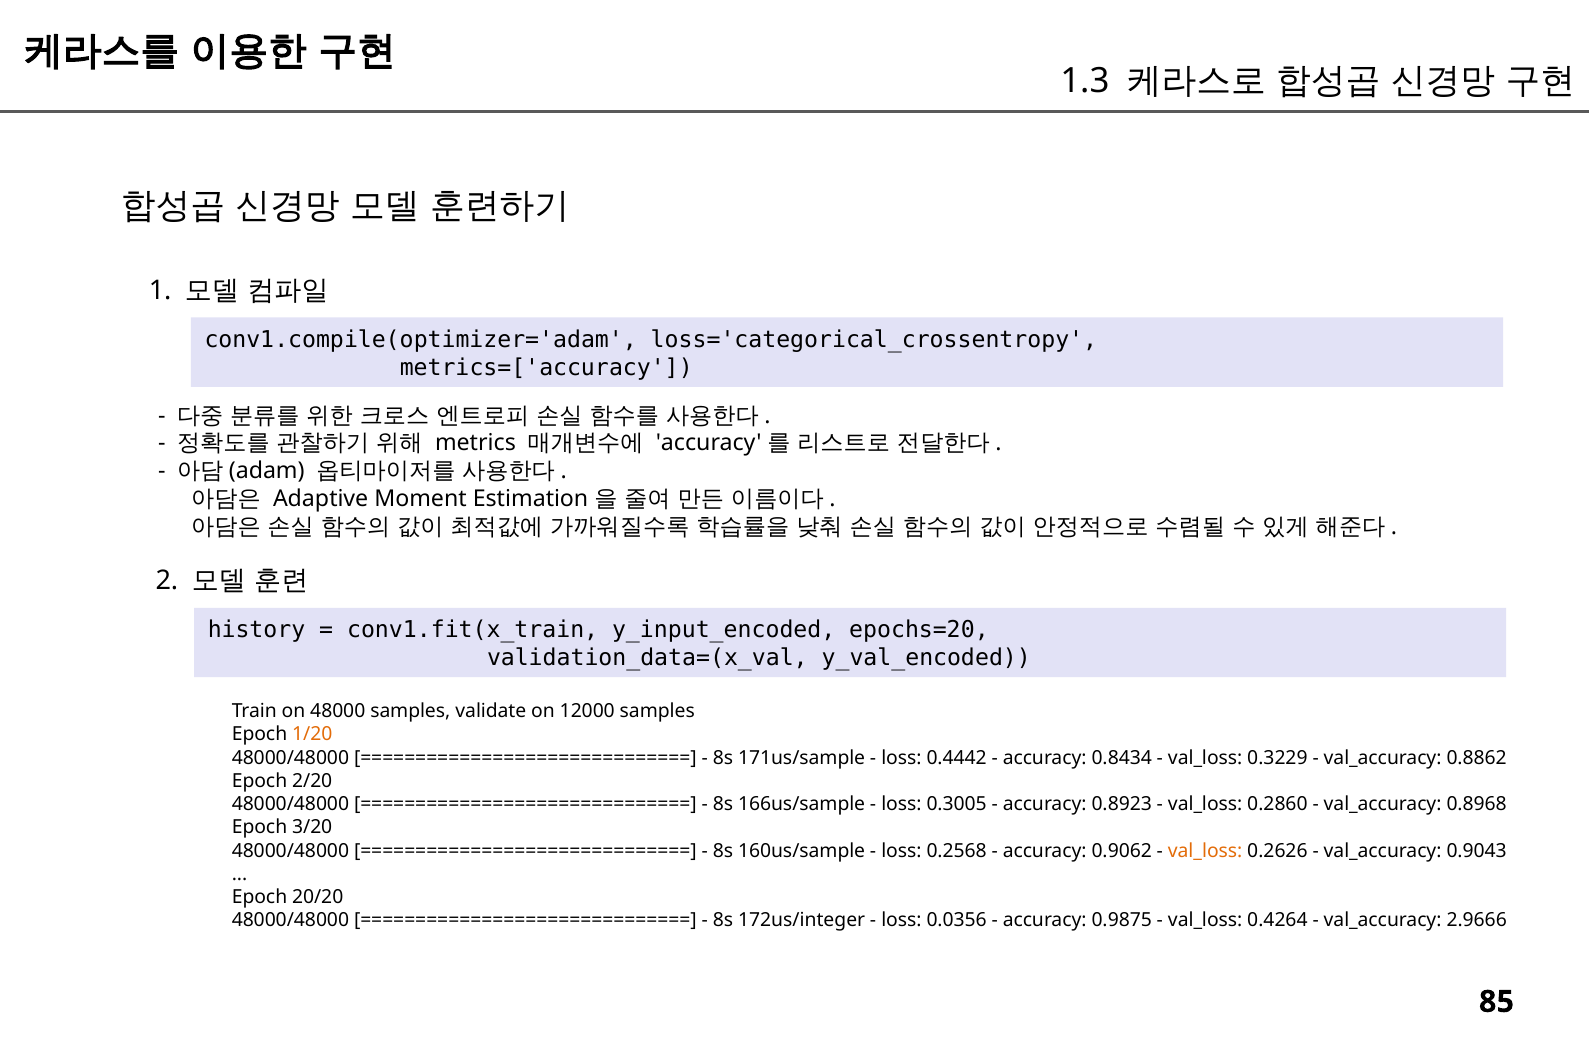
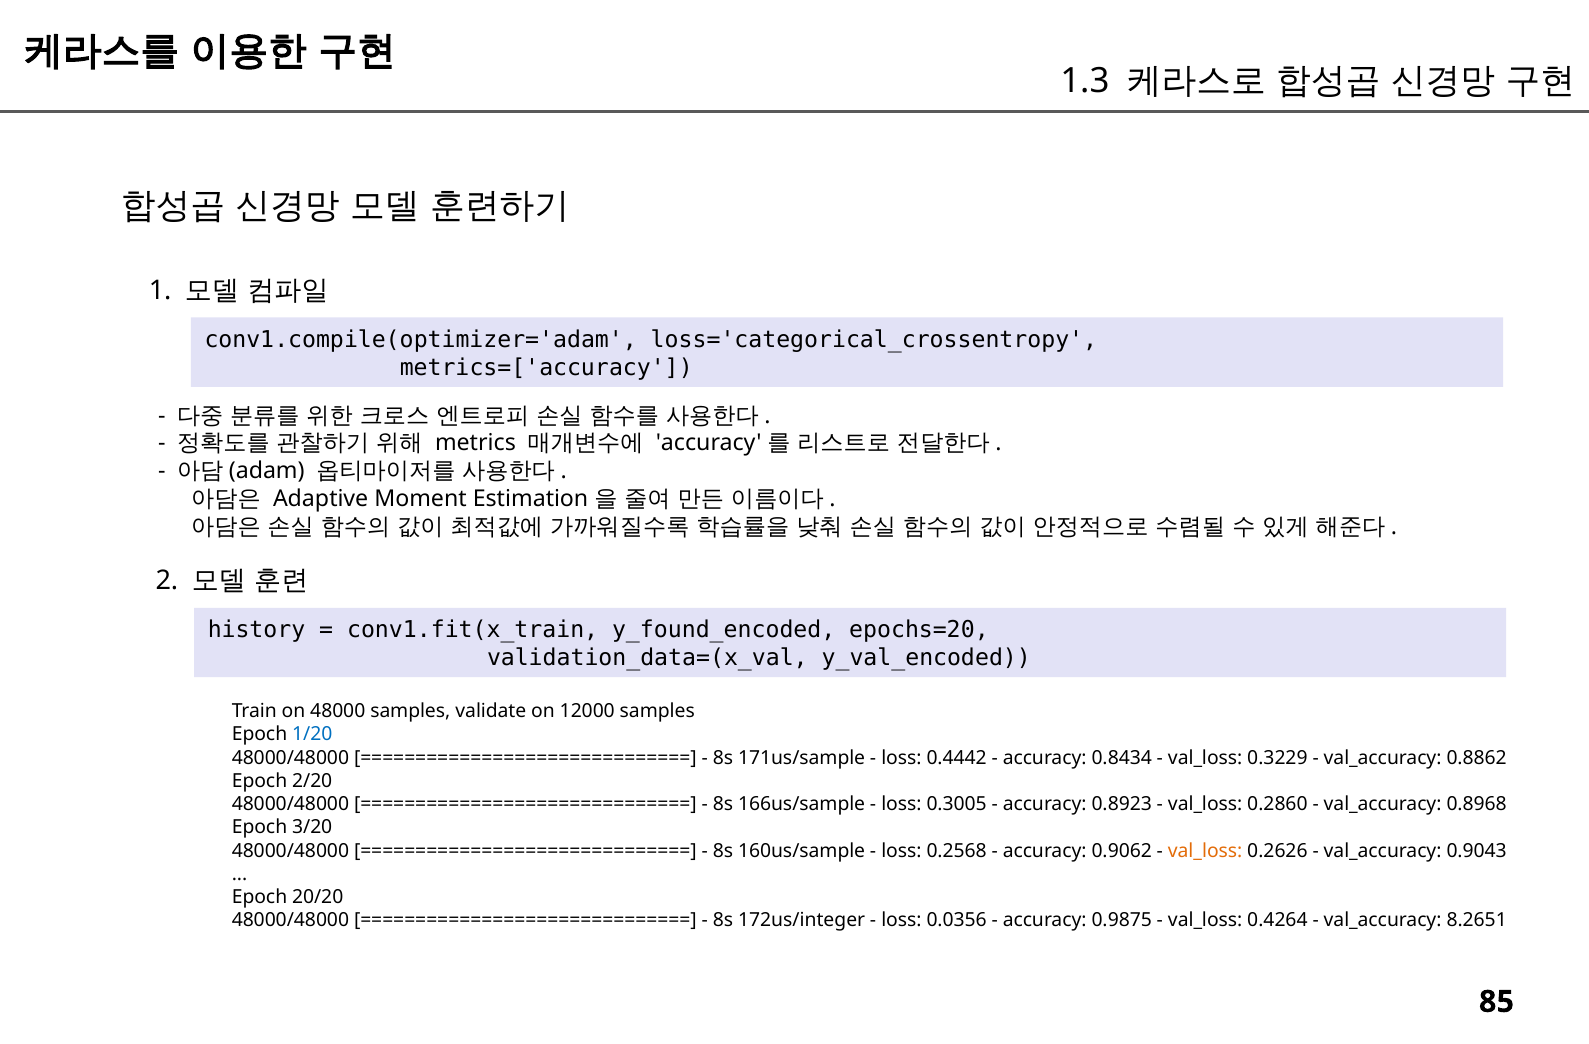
y_input_encoded: y_input_encoded -> y_found_encoded (724, 630)
1/20 colour: orange -> blue (312, 734)
2.9666: 2.9666 -> 8.2651 (1477, 920)
